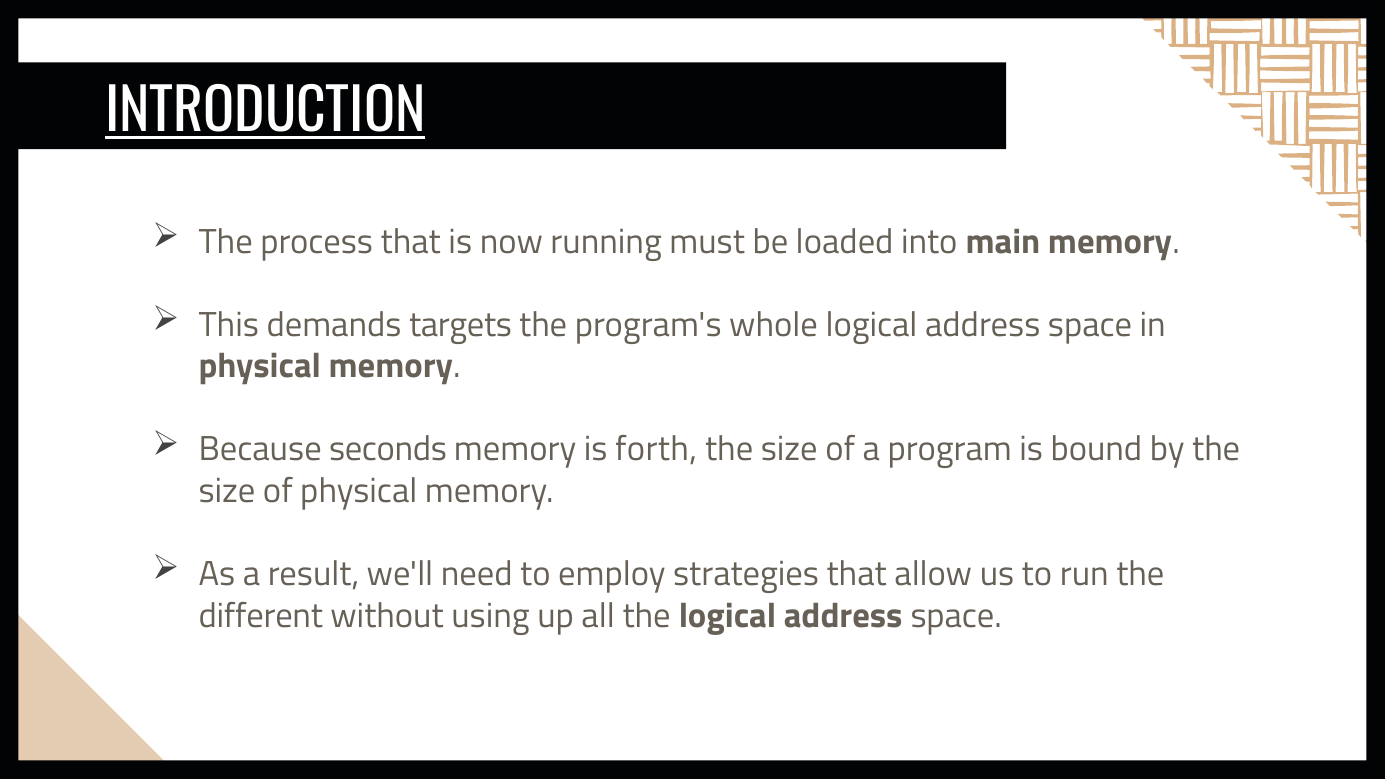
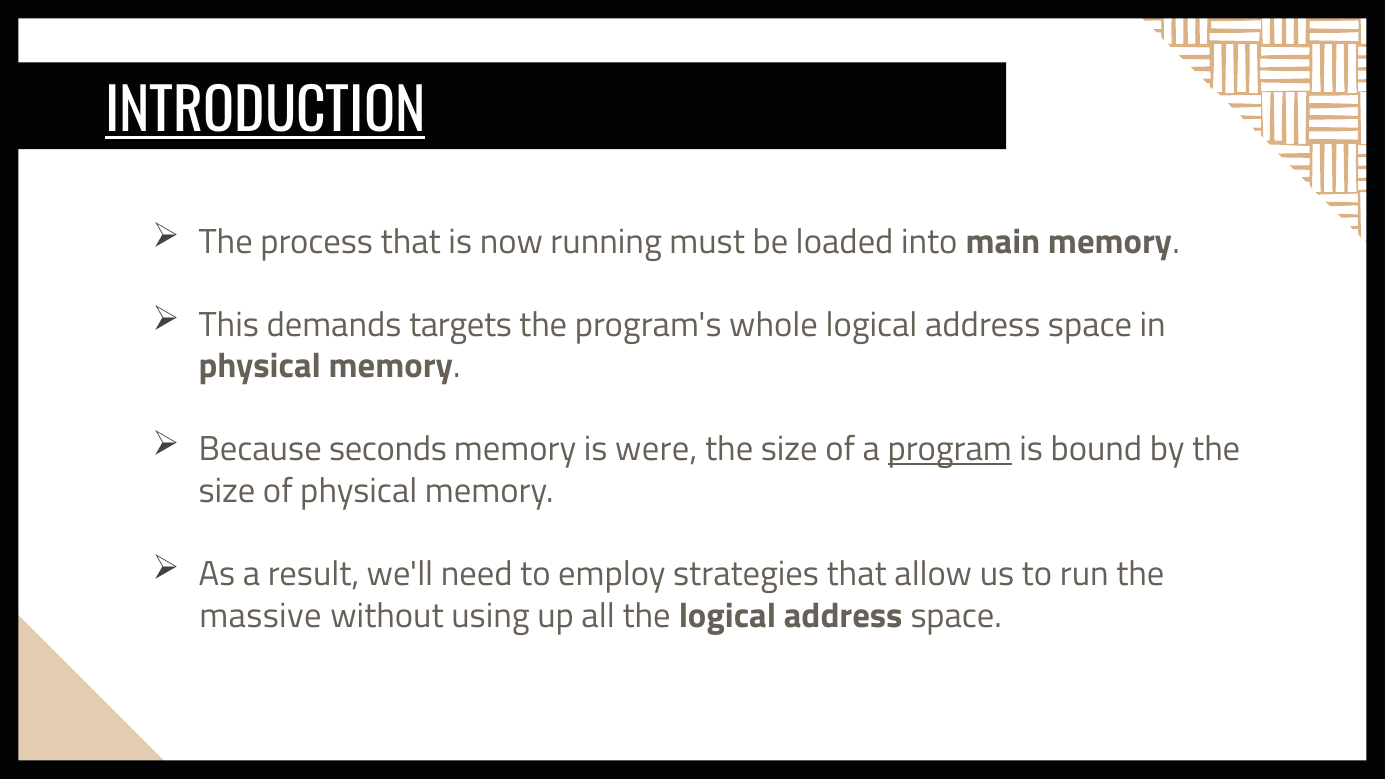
forth: forth -> were (656, 450)
program underline: none -> present (950, 450)
different: different -> massive (260, 616)
